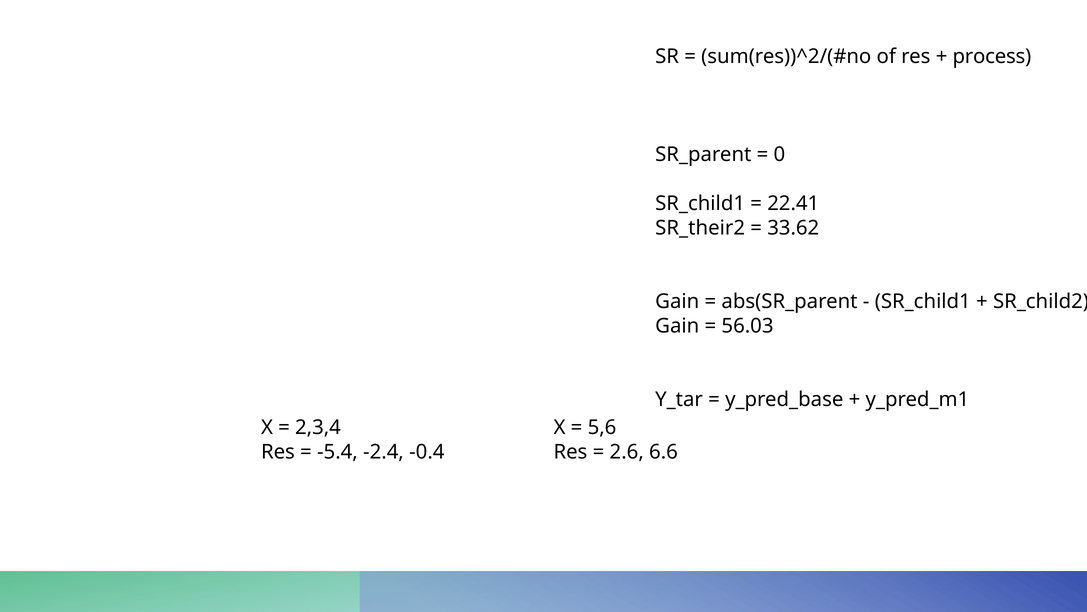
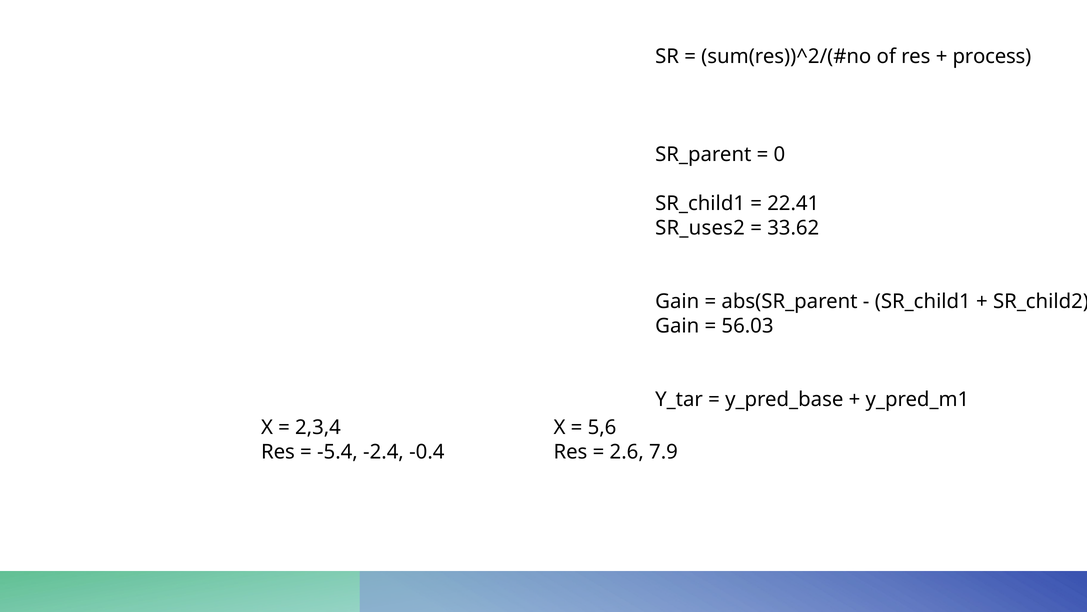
SR_their2: SR_their2 -> SR_uses2 (700, 228)
6.6: 6.6 -> 7.9 (663, 451)
